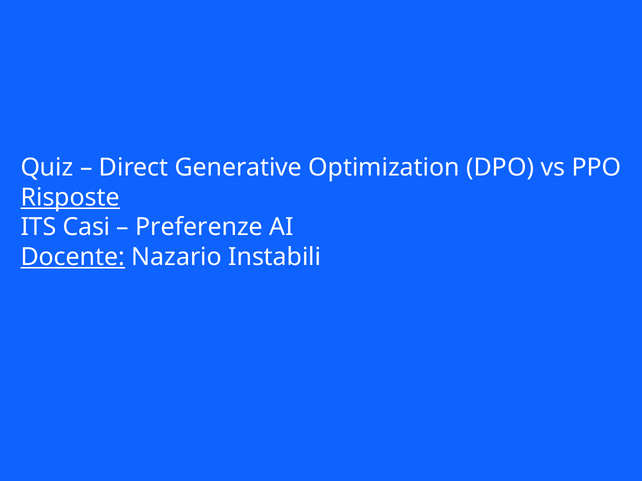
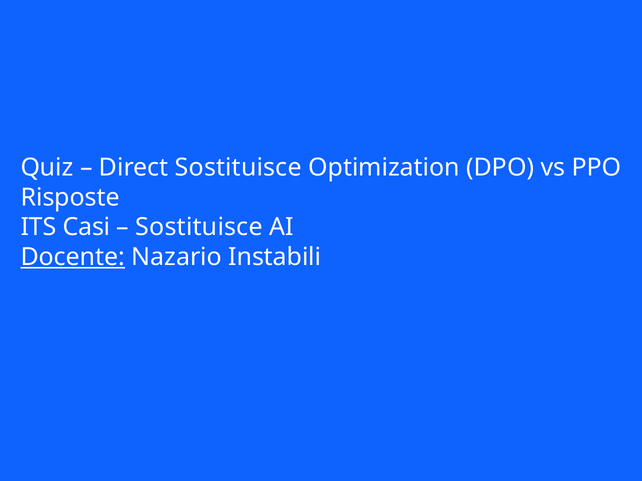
Direct Generative: Generative -> Sostituisce (238, 168)
Risposte underline: present -> none (70, 198)
Preferenze: Preferenze -> Sostituisce (199, 227)
